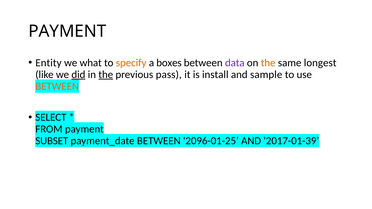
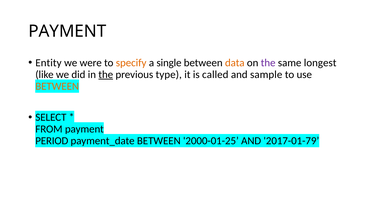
what: what -> were (91, 63)
boxes: boxes -> single (169, 63)
data colour: purple -> orange (235, 63)
the colour: orange -> purple (268, 63)
did underline: present -> none (78, 75)
pass: pass -> type (169, 75)
install: install -> called (215, 75)
SUBSET: SUBSET -> PERIOD (52, 141)
2096-01-25: 2096-01-25 -> 2000-01-25 (211, 141)
2017-01-39: 2017-01-39 -> 2017-01-79 (291, 141)
